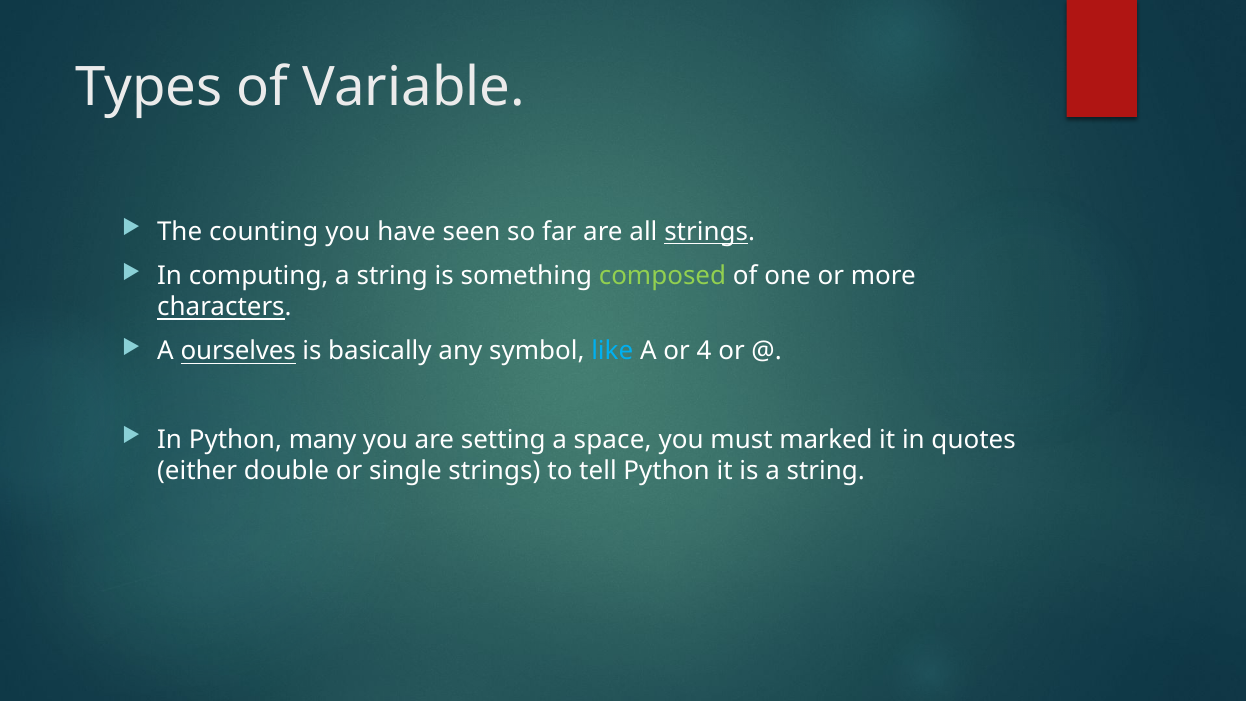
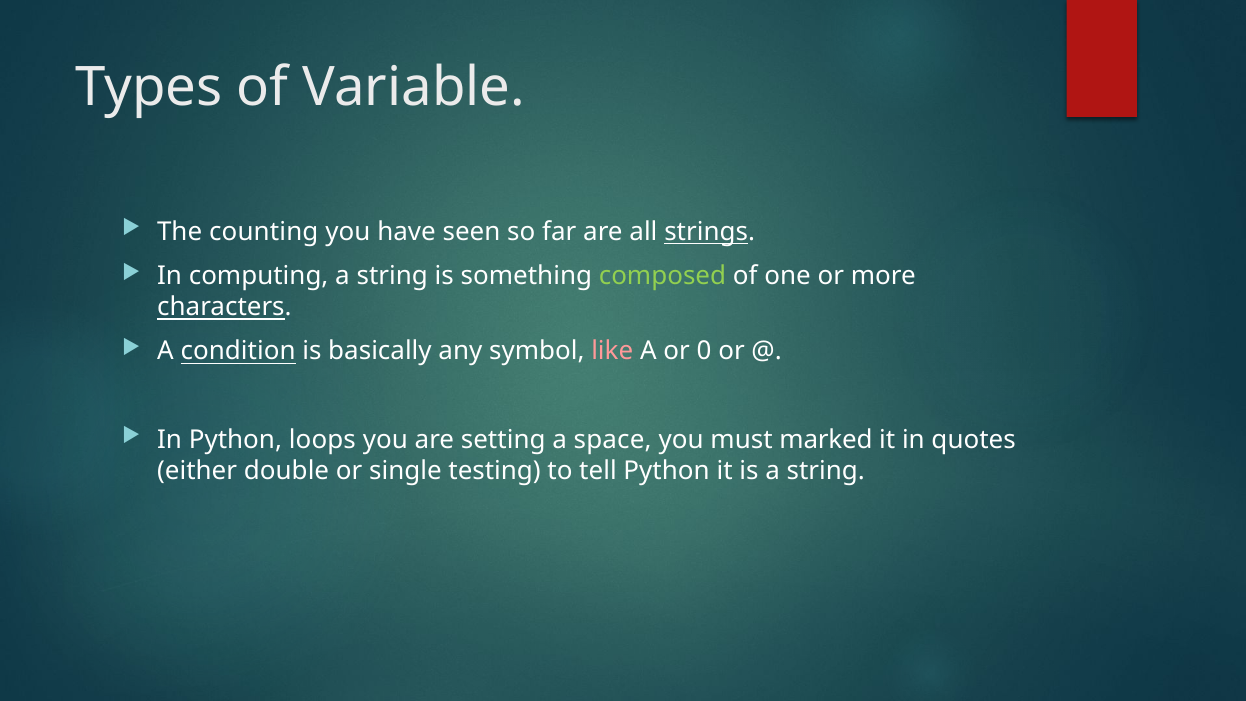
ourselves: ourselves -> condition (238, 351)
like colour: light blue -> pink (612, 351)
4: 4 -> 0 (704, 351)
many: many -> loops (322, 440)
single strings: strings -> testing (495, 471)
